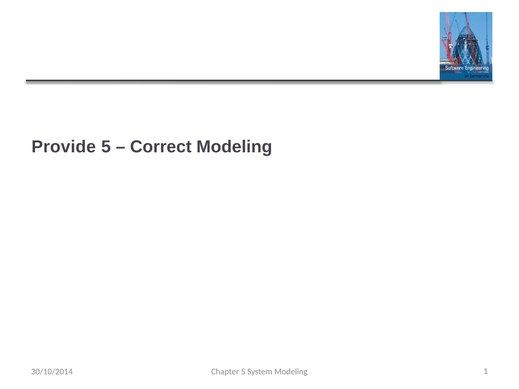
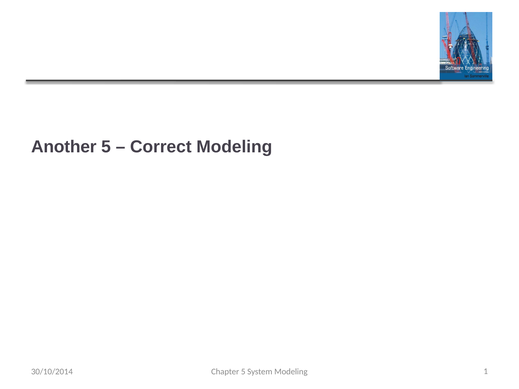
Provide: Provide -> Another (64, 147)
